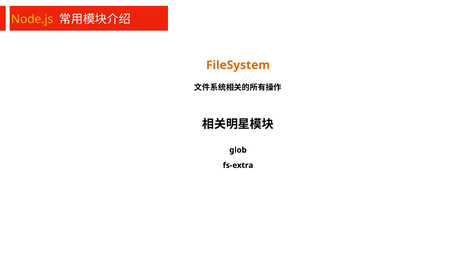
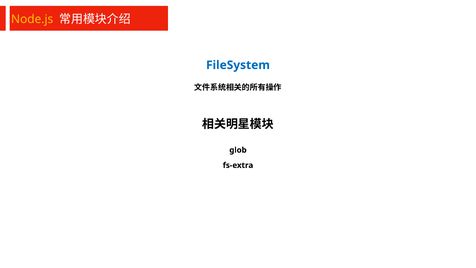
FileSystem colour: orange -> blue (238, 65)
